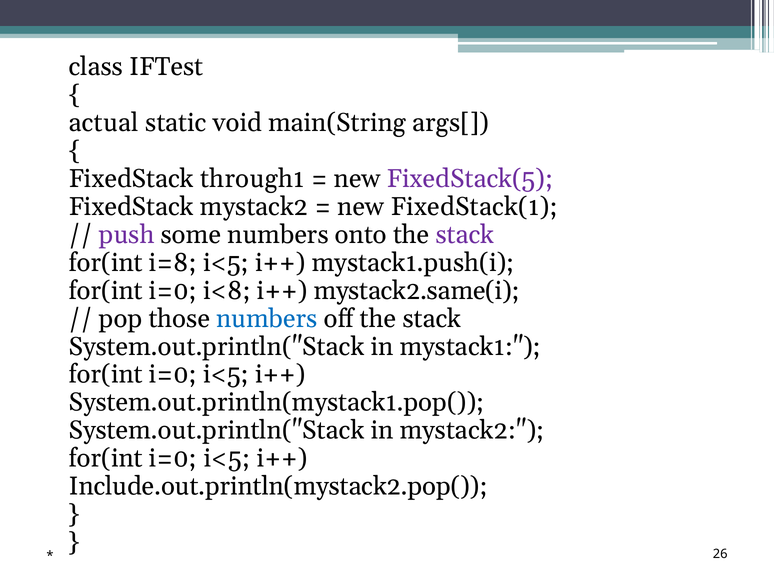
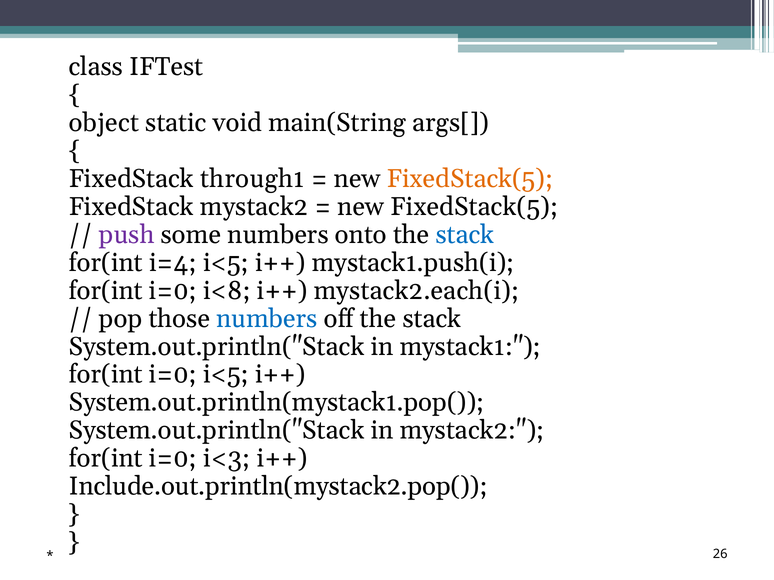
actual: actual -> object (104, 123)
FixedStack(5 colour: purple -> orange (470, 179)
FixedStack(1: FixedStack(1 -> FixedStack(5 (474, 207)
stack colour: purple -> blue (465, 235)
i=8: i=8 -> i=4 (173, 263)
mystack2.same(i: mystack2.same(i -> mystack2.each(i (416, 291)
i<5: i<5 -> i<3 (227, 459)
